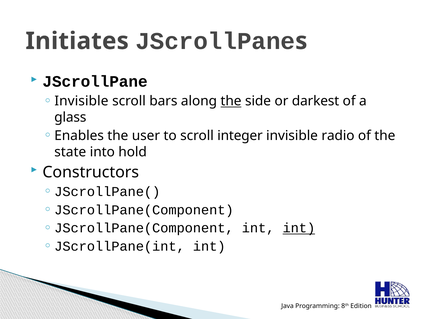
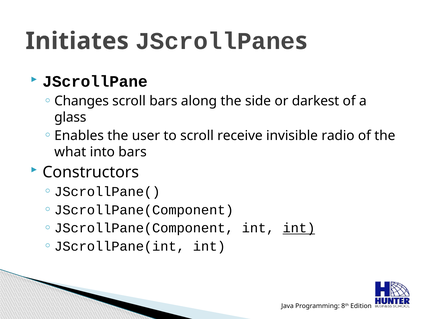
Invisible: Invisible -> Changes (82, 101)
the underline: present -> none (231, 101)
integer: integer -> receive (240, 136)
state: state -> what (70, 152)
into hold: hold -> bars (133, 152)
